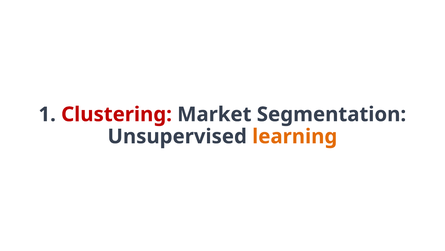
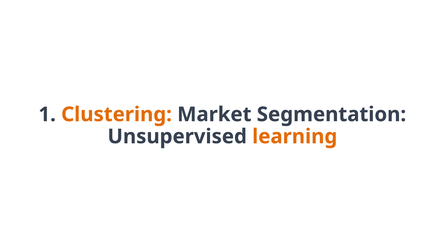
Clustering colour: red -> orange (117, 114)
